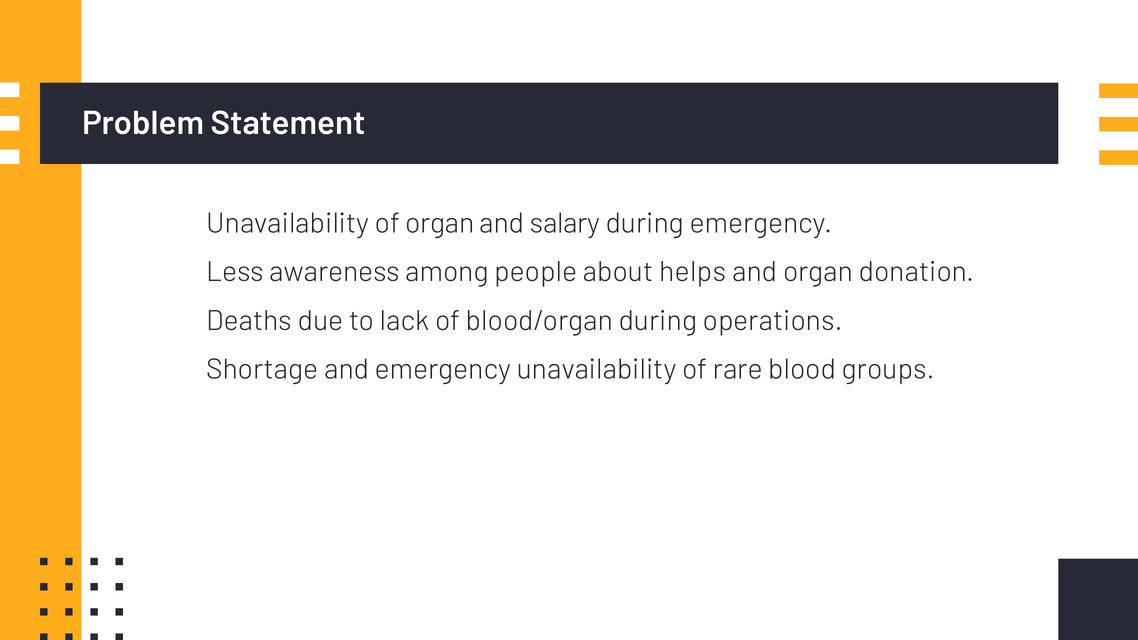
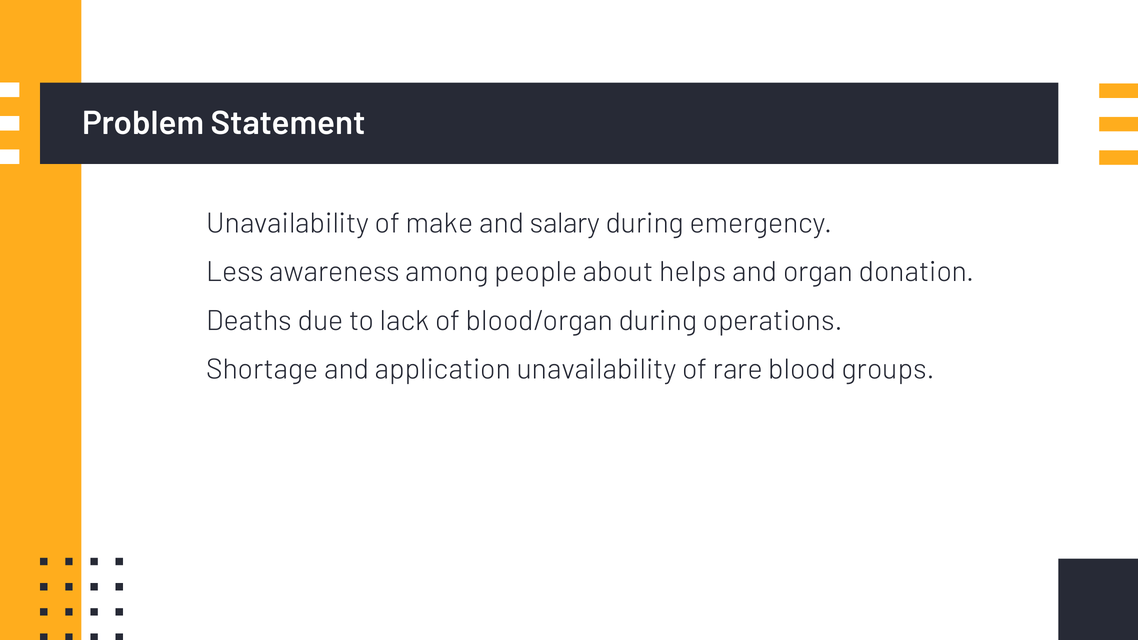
of organ: organ -> make (439, 223)
and emergency: emergency -> application (443, 369)
